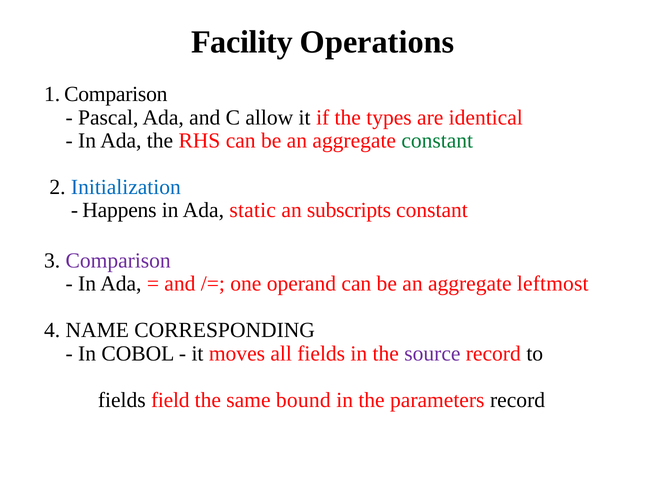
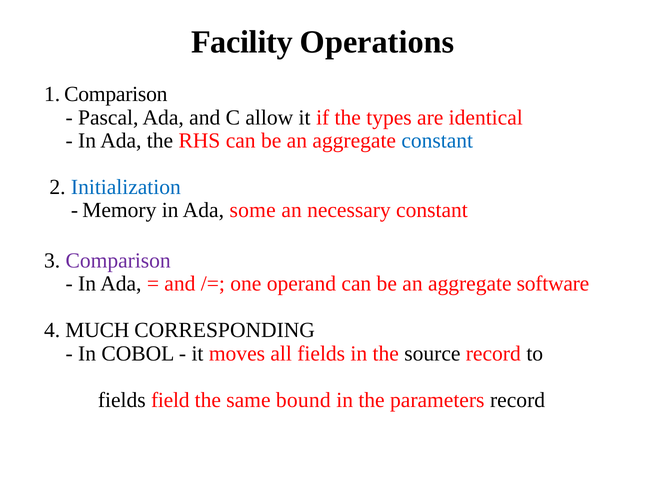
constant colour: green -> blue (437, 141)
Happens: Happens -> Memory (119, 211)
static: static -> some (253, 211)
subscripts: subscripts -> necessary (349, 211)
leftmost: leftmost -> software (553, 284)
NAME: NAME -> MUCH (97, 331)
source colour: purple -> black (432, 354)
